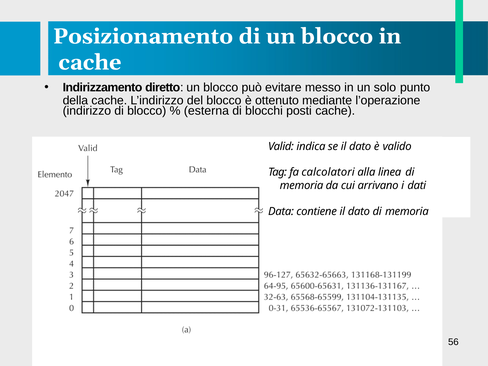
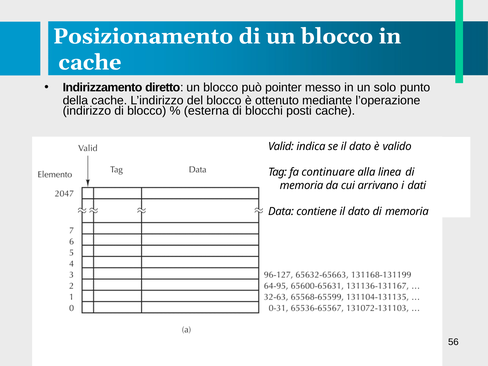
evitare: evitare -> pointer (283, 88)
calcolatori: calcolatori -> continuare (328, 172)
